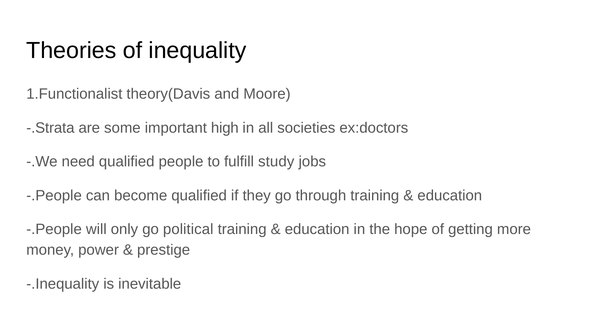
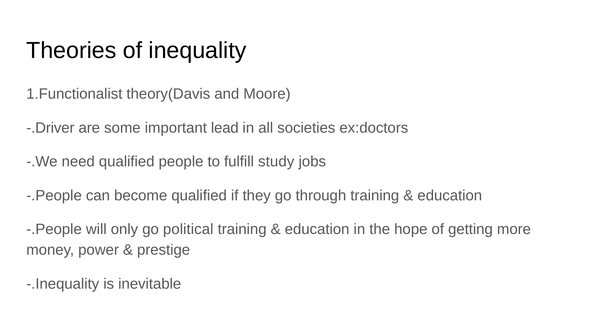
-.Strata: -.Strata -> -.Driver (50, 128)
high: high -> lead (225, 128)
